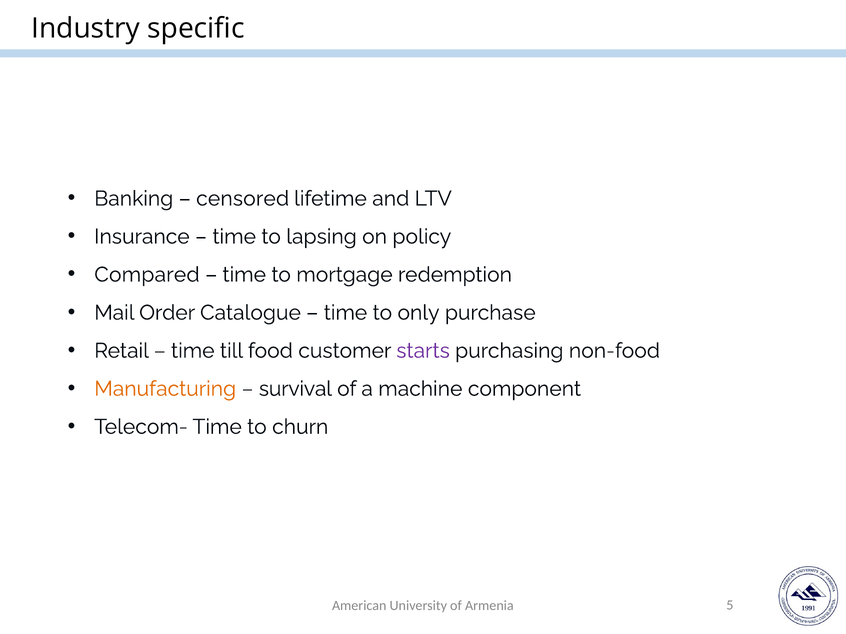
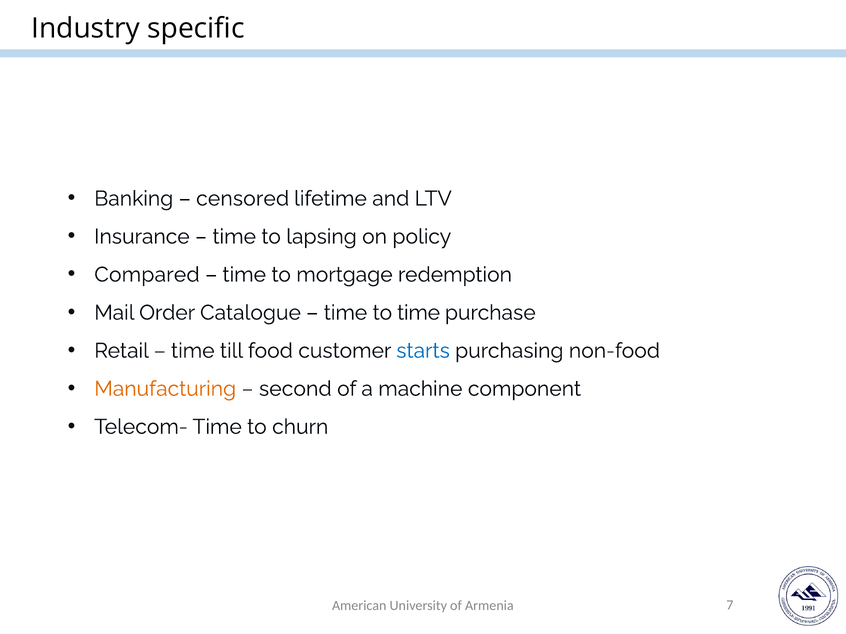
to only: only -> time (419, 313)
starts colour: purple -> blue (423, 351)
survival: survival -> second (295, 389)
5: 5 -> 7 (730, 606)
